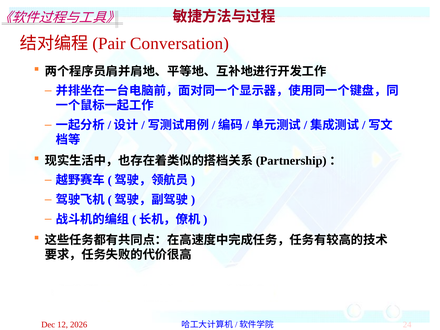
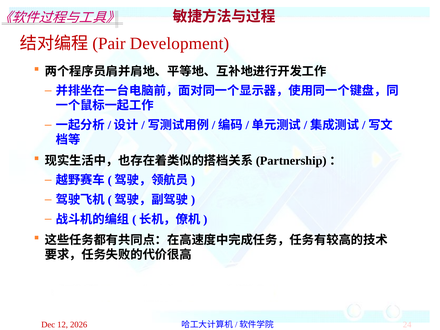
Conversation: Conversation -> Development (179, 43)
